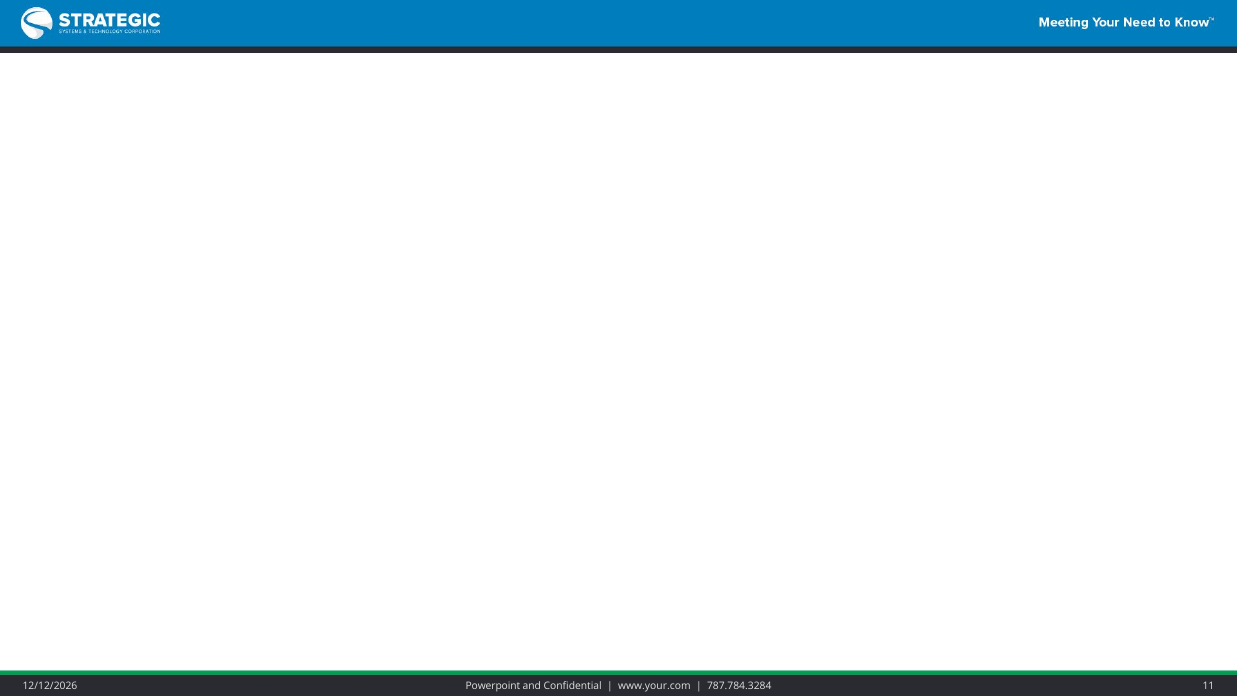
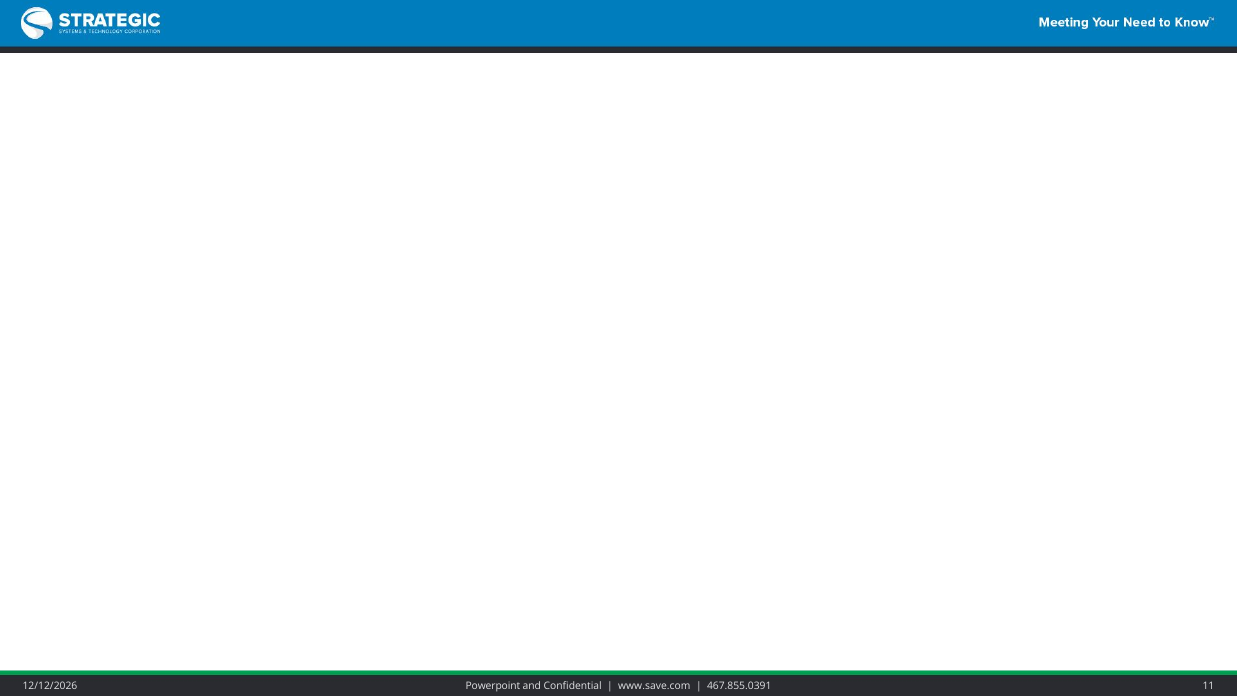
www.your.com: www.your.com -> www.save.com (654, 686)
787.784.3284: 787.784.3284 -> 467.855.0391 (739, 686)
